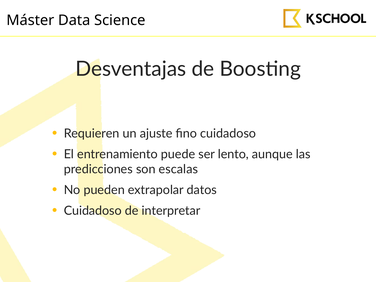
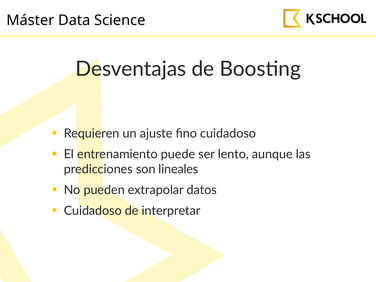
escalas: escalas -> lineales (178, 169)
